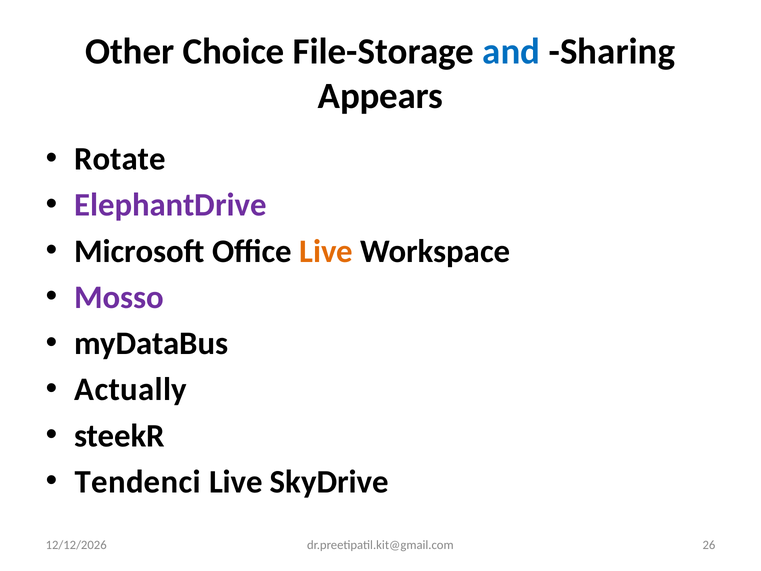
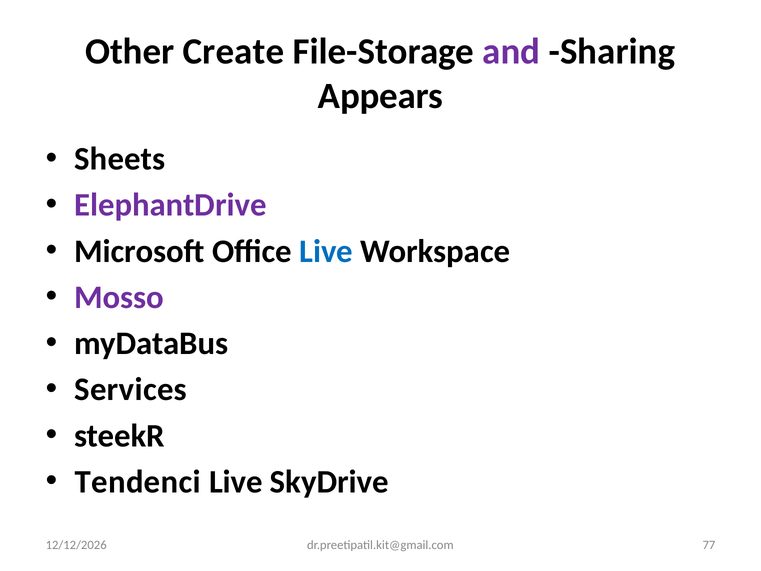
Choice: Choice -> Create (234, 51)
and colour: blue -> purple (511, 51)
Rotate: Rotate -> Sheets (120, 159)
Live colour: orange -> blue (326, 251)
Actually: Actually -> Services (131, 389)
26: 26 -> 77 (709, 545)
